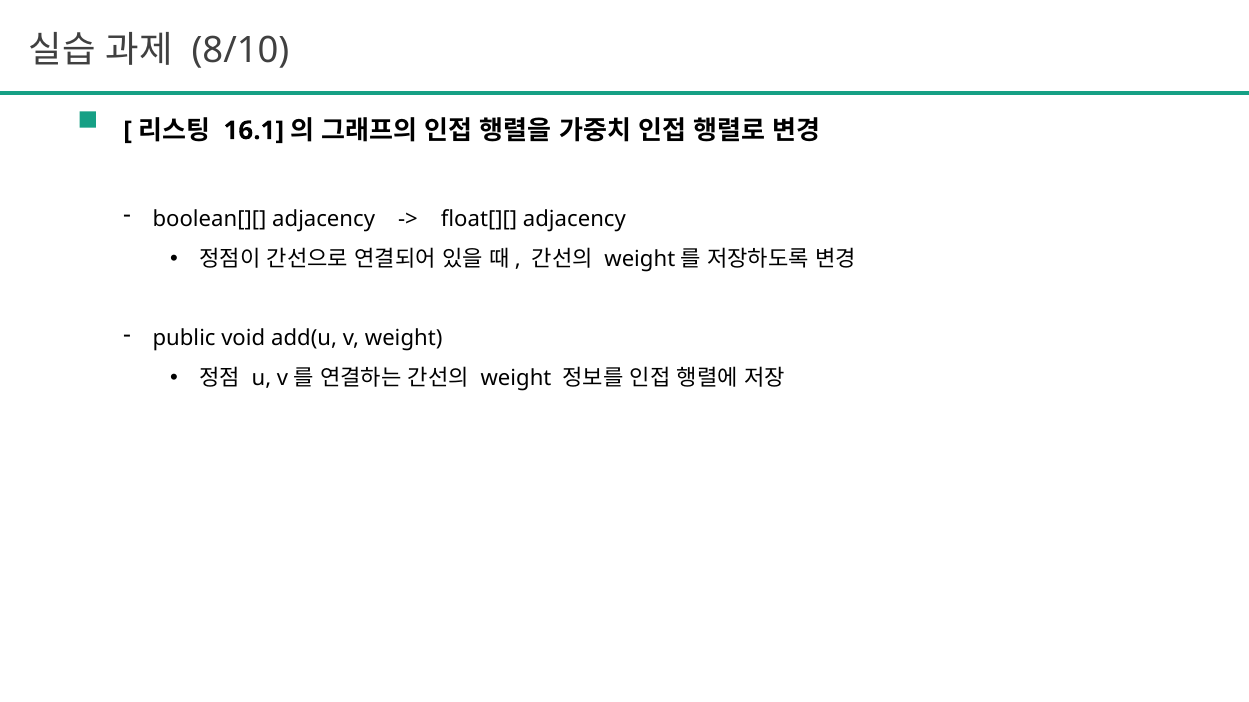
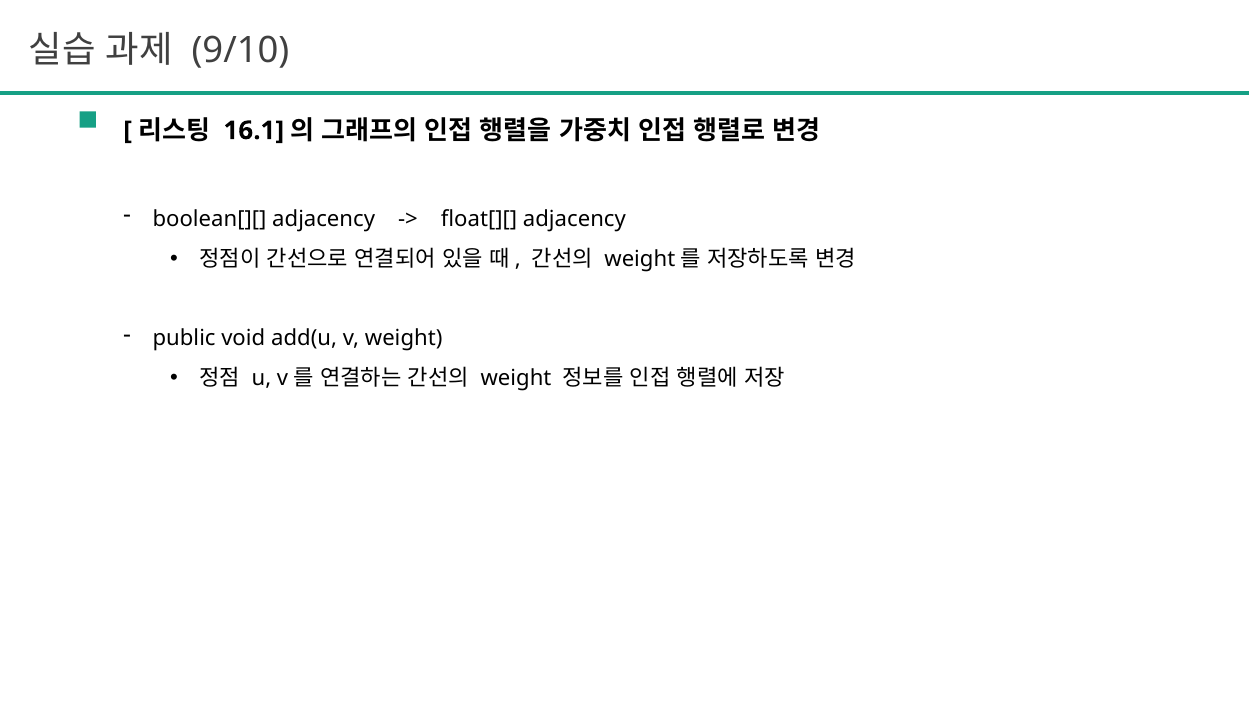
8/10: 8/10 -> 9/10 (240, 50)
